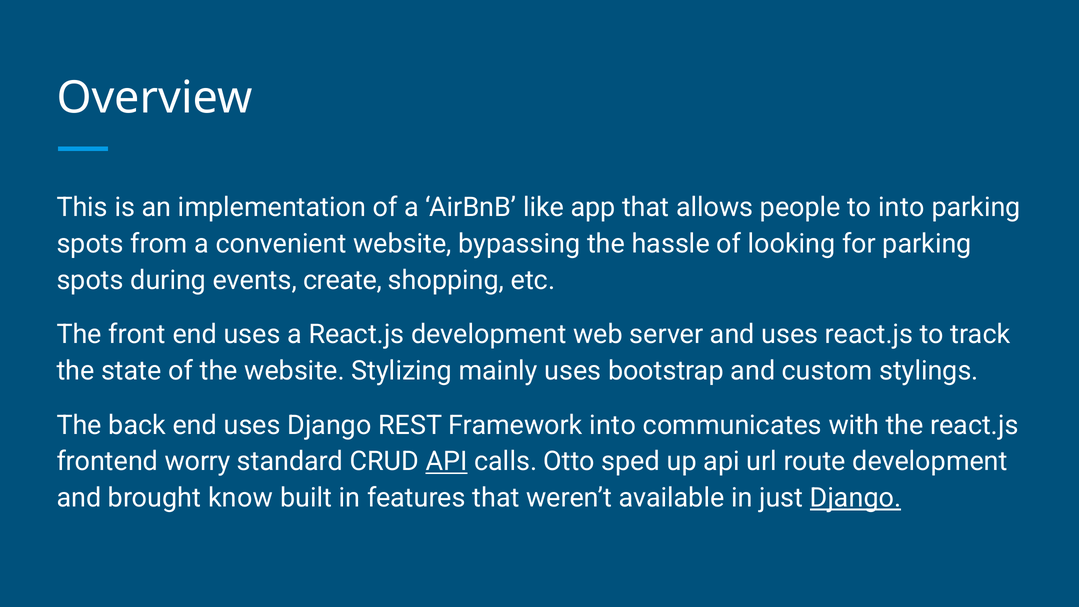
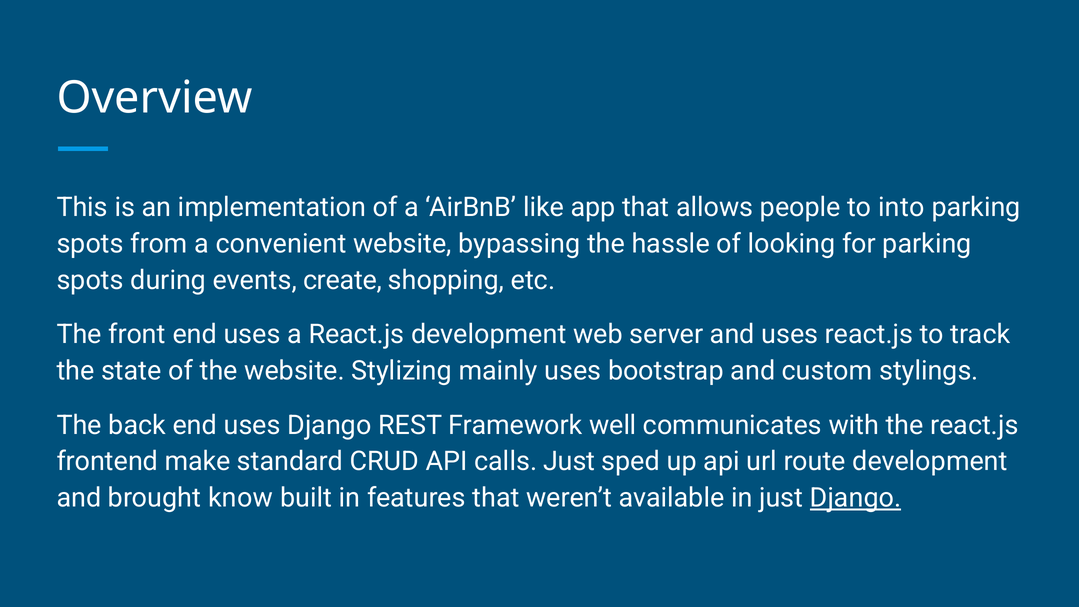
Framework into: into -> well (613, 425)
worry: worry -> make (198, 461)
API underline: present -> none (447, 461)
calls Otto: Otto -> Just (569, 461)
